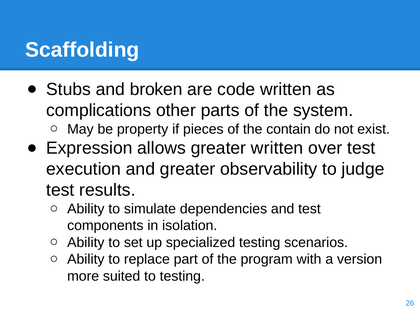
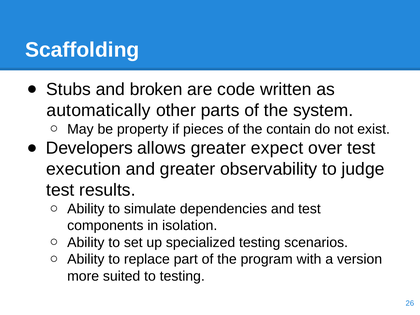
complications: complications -> automatically (99, 110)
Expression: Expression -> Developers (89, 148)
greater written: written -> expect (277, 148)
